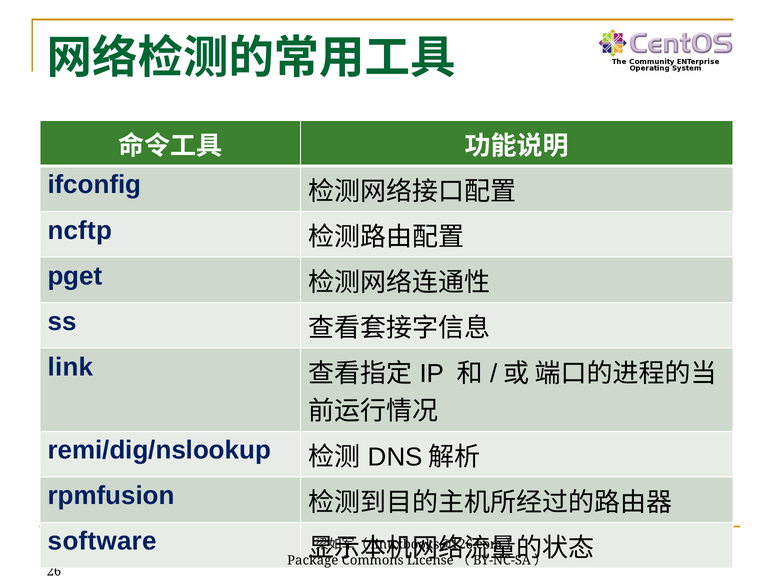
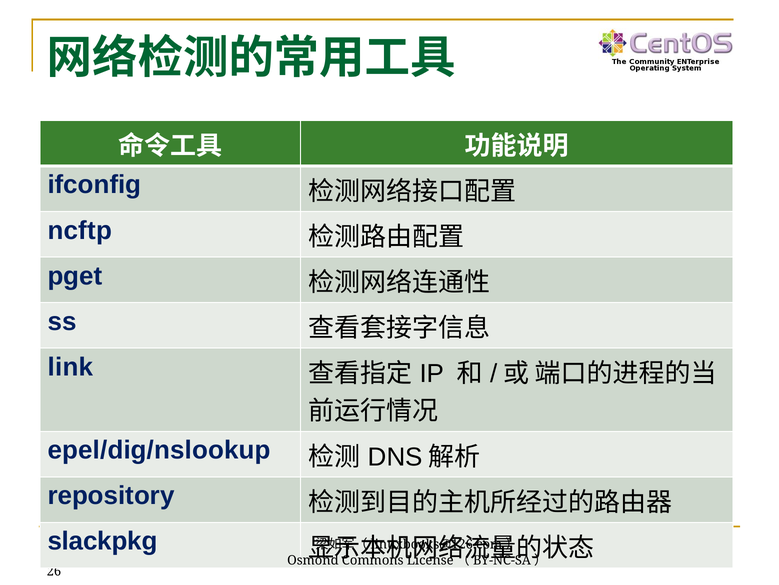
remi/dig/nslookup: remi/dig/nslookup -> epel/dig/nslookup (159, 450)
rpmfusion: rpmfusion -> repository (111, 495)
software: software -> slackpkg (102, 541)
Package: Package -> Osmond (313, 560)
